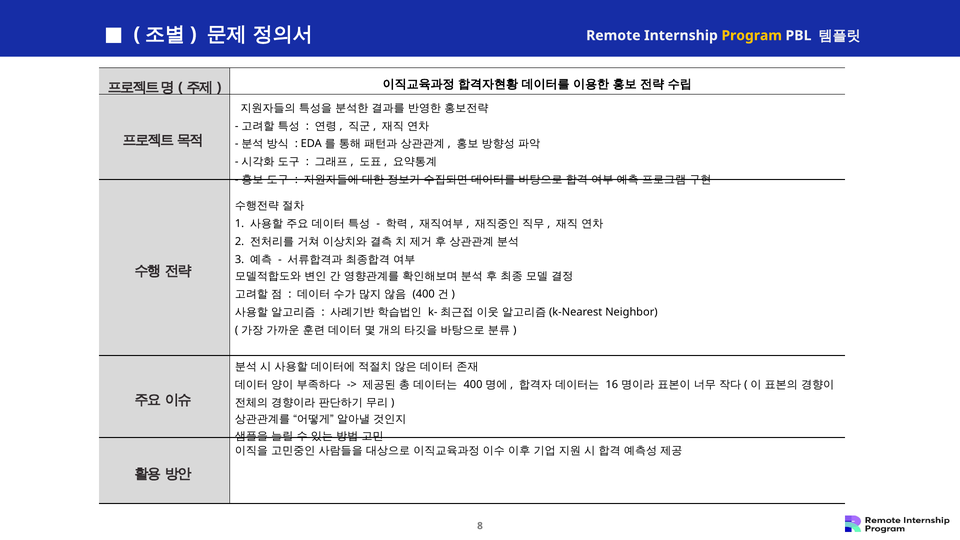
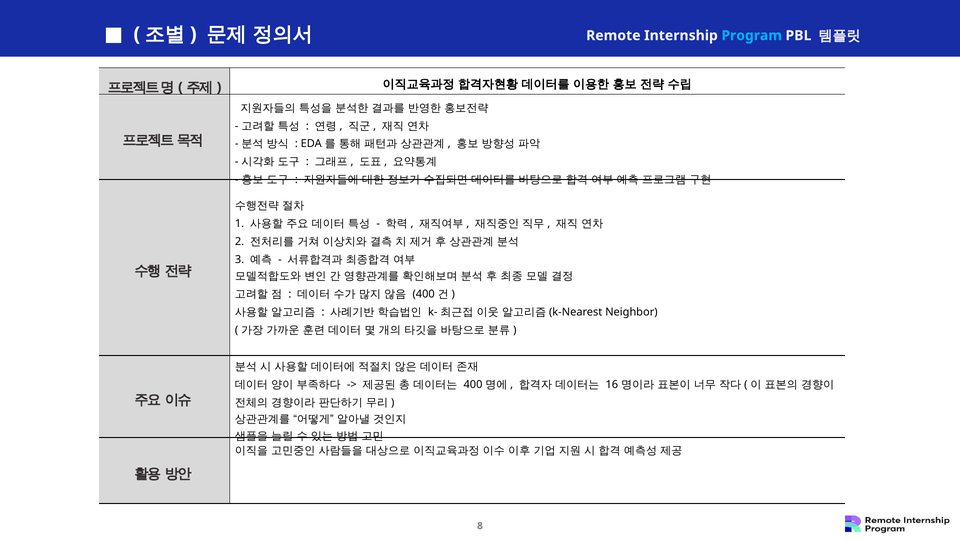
Program colour: yellow -> light blue (752, 36)
